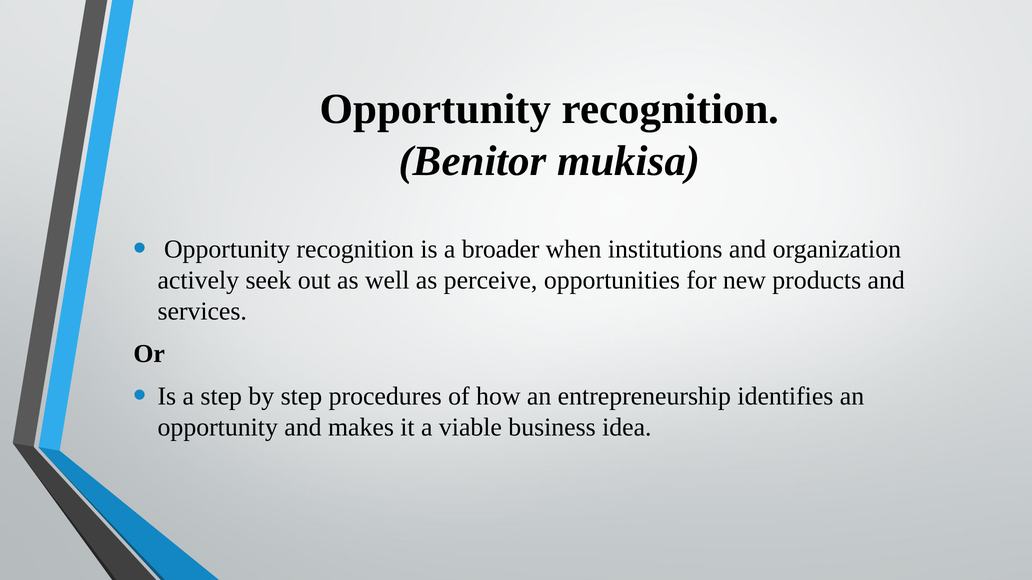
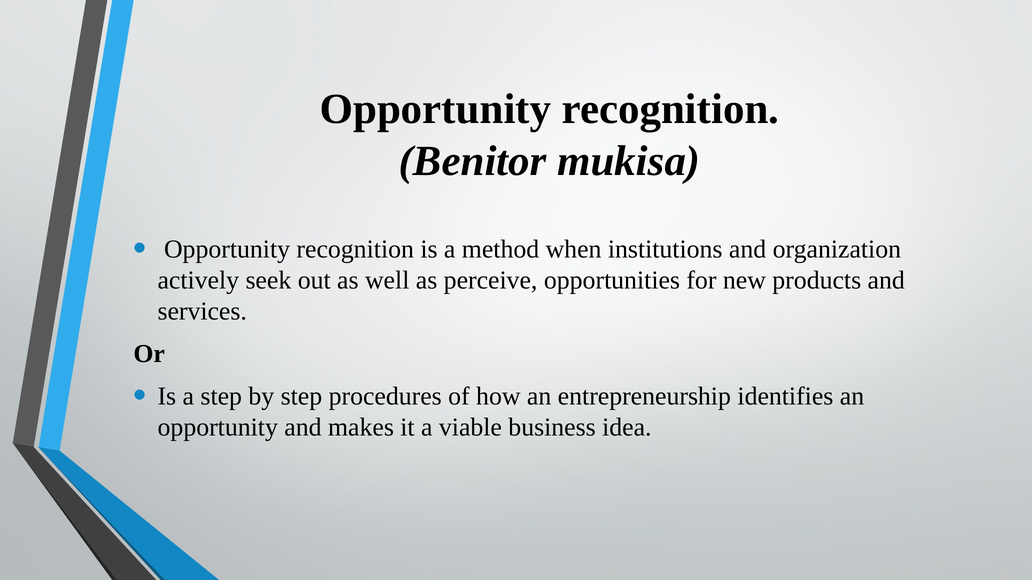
broader: broader -> method (501, 249)
